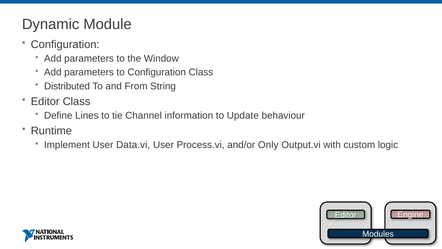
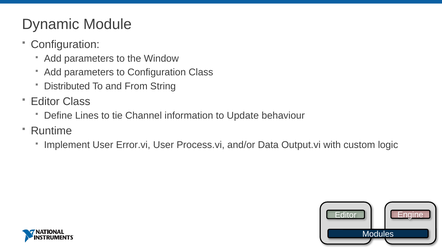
Data.vi: Data.vi -> Error.vi (133, 145)
Only: Only -> Data (268, 145)
